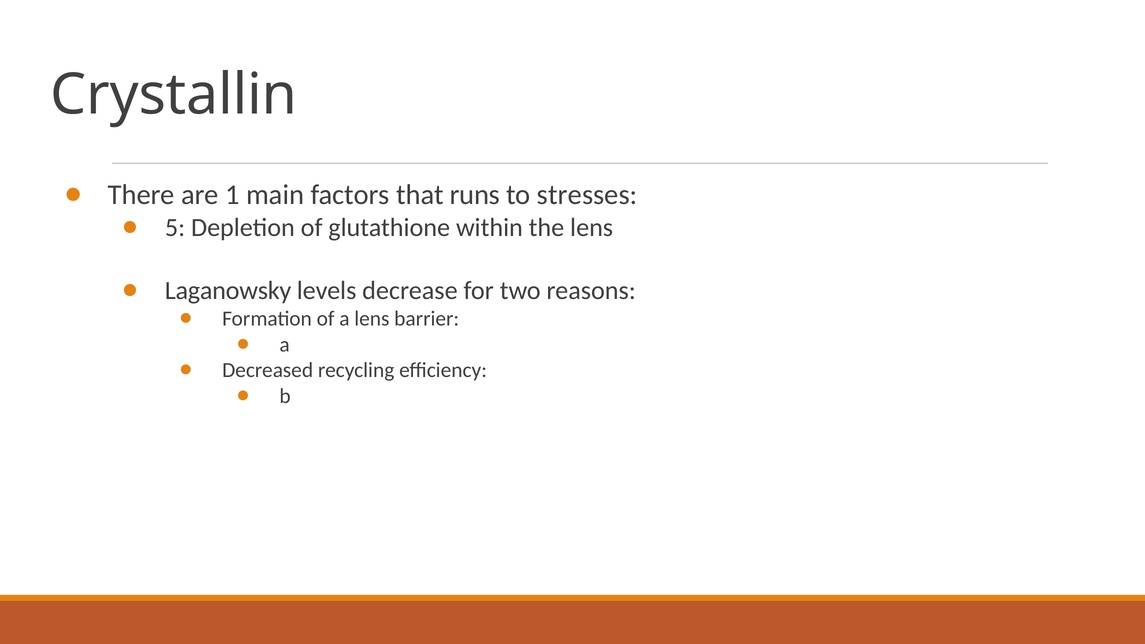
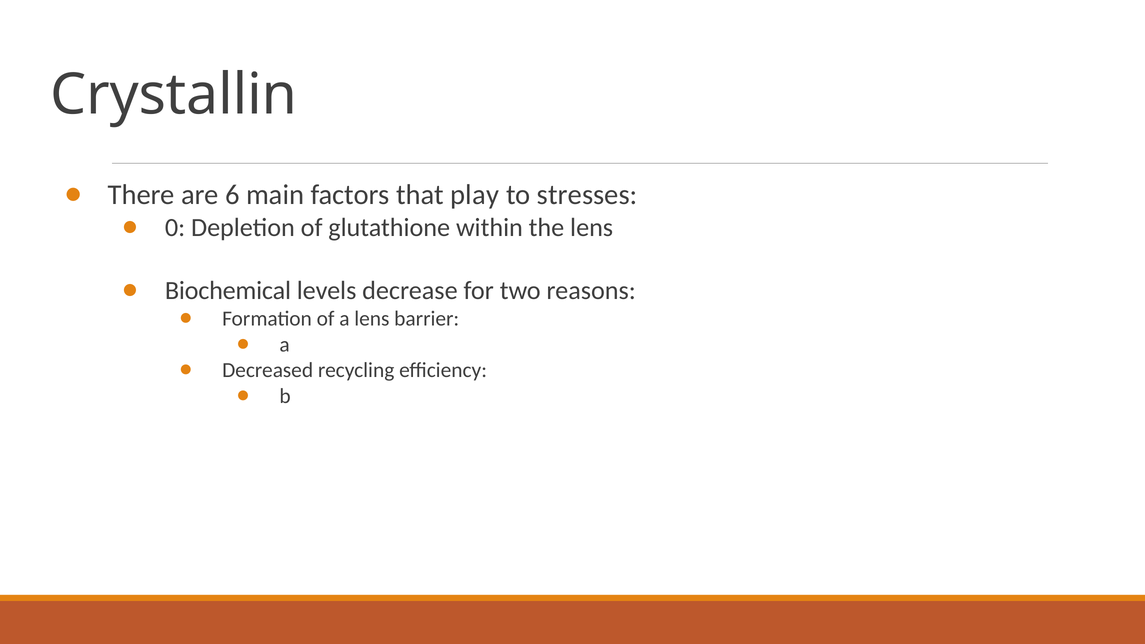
1: 1 -> 6 (232, 195)
runs: runs -> play (475, 195)
5: 5 -> 0 (175, 228)
Laganowsky: Laganowsky -> Biochemical (228, 291)
